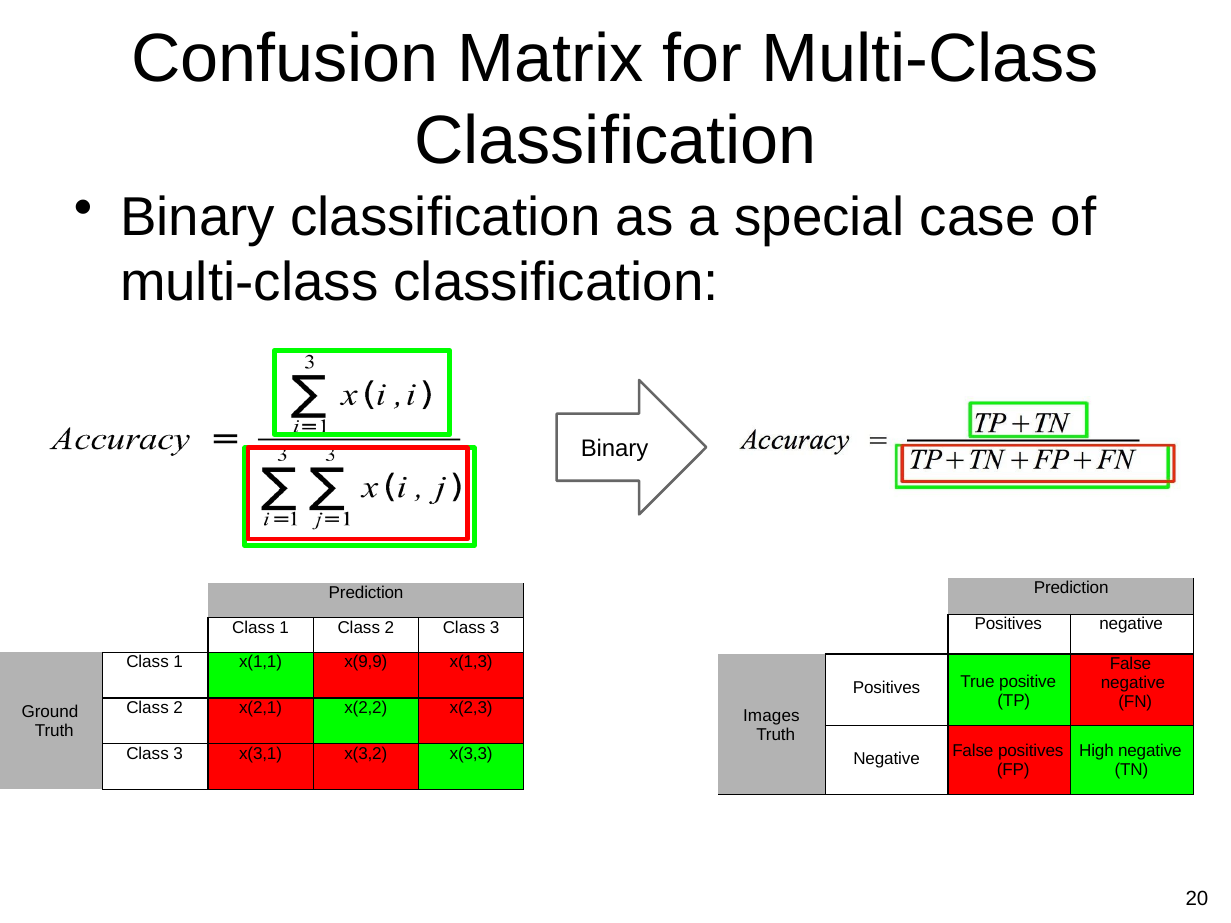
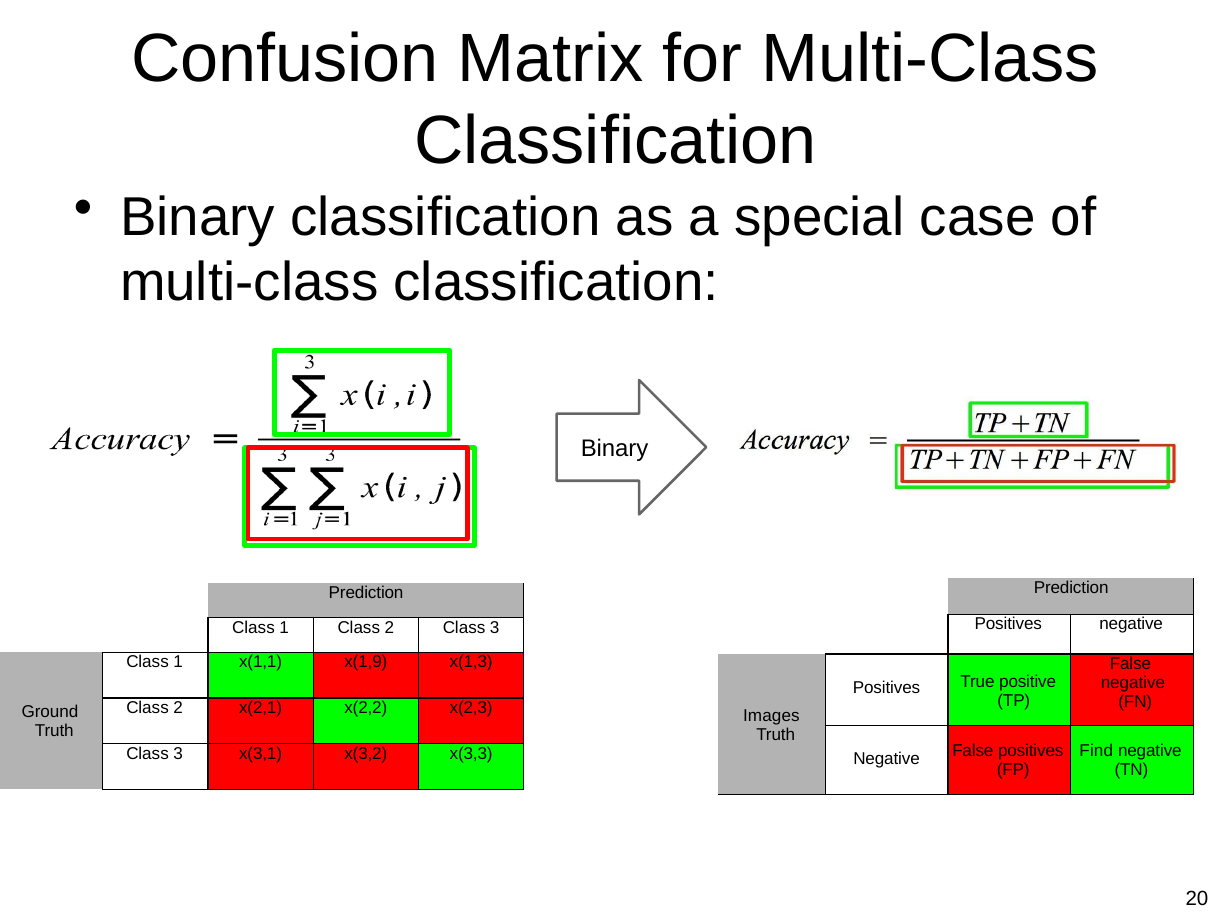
x(9,9: x(9,9 -> x(1,9 (366, 662)
High: High -> Find (1096, 751)
